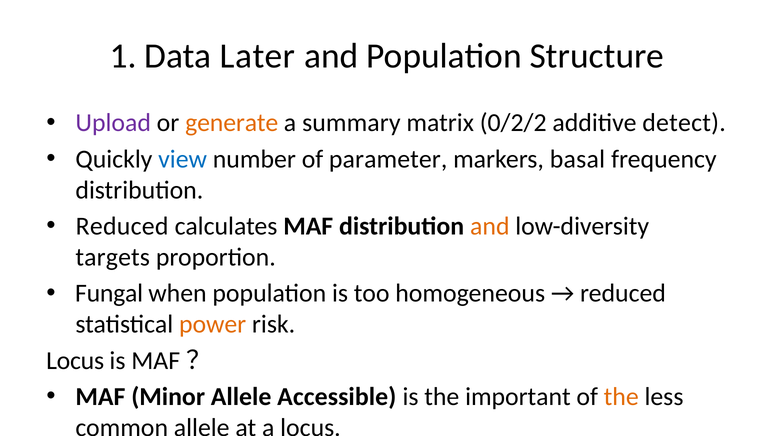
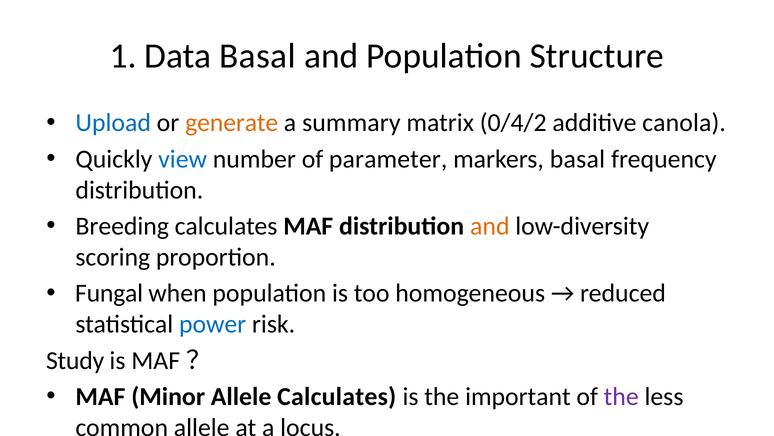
Data Later: Later -> Basal (258, 56)
Upload colour: purple -> blue (113, 123)
0/2/2: 0/2/2 -> 0/4/2 (513, 123)
additive detect: detect -> canola (684, 123)
Reduced: Reduced -> Breeding (122, 226)
targets: targets -> scoring (113, 257)
power colour: orange -> blue (213, 324)
Locus: Locus -> Study (75, 360)
Allele Accessible: Accessible -> Calculates (337, 396)
the colour: orange -> purple (621, 396)
